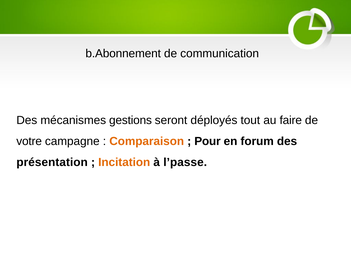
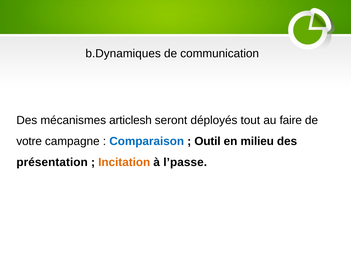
b.Abonnement: b.Abonnement -> b.Dynamiques (123, 54)
gestions: gestions -> articlesh (130, 120)
Comparaison colour: orange -> blue (147, 141)
Pour: Pour -> Outil (207, 141)
forum: forum -> milieu (257, 141)
